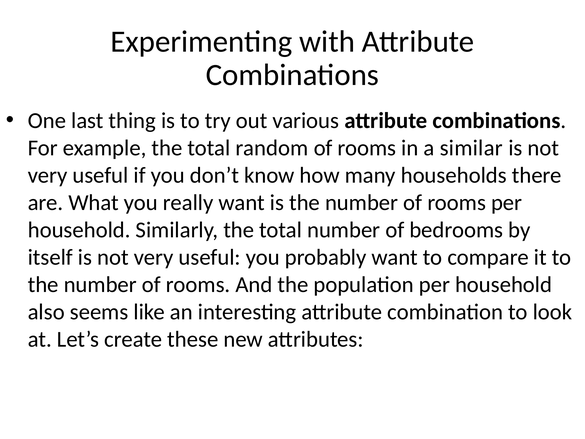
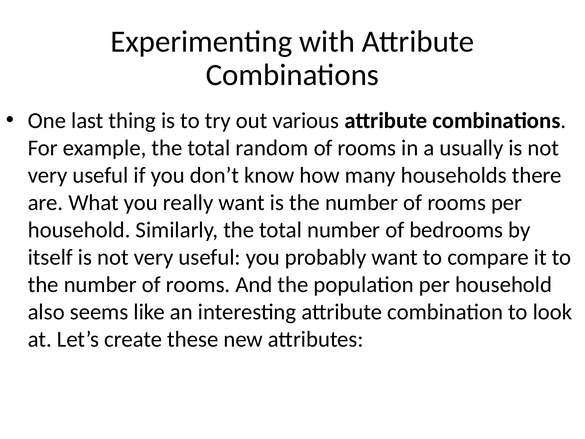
similar: similar -> usually (471, 148)
